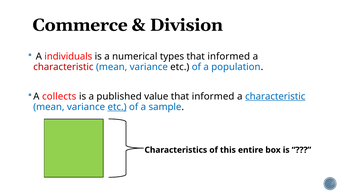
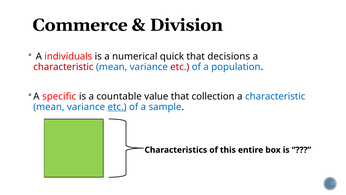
types: types -> quick (172, 56)
informed: informed -> decisions (229, 56)
etc colour: black -> red (180, 67)
collects: collects -> specific (59, 96)
published: published -> countable (119, 96)
value that informed: informed -> collection (213, 96)
characteristic underline: present -> none (275, 96)
